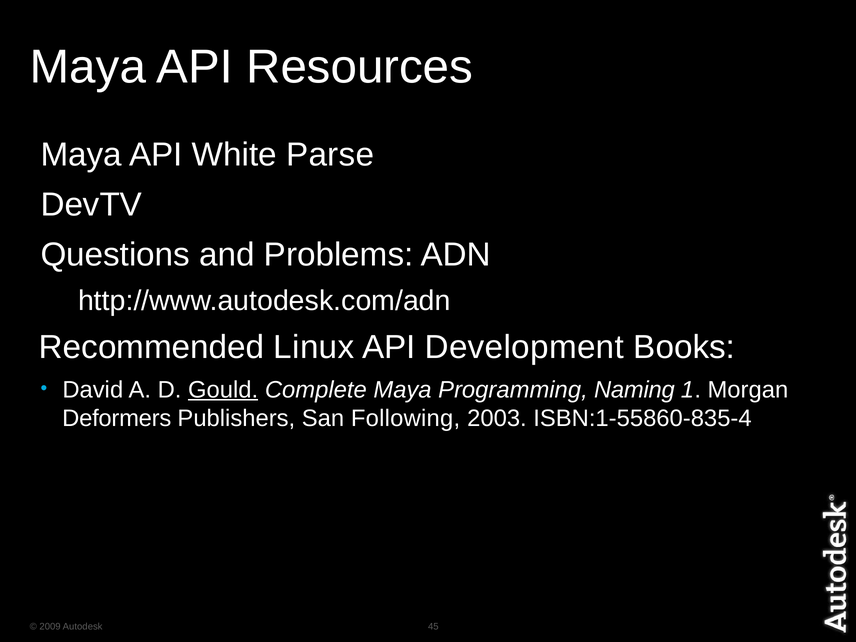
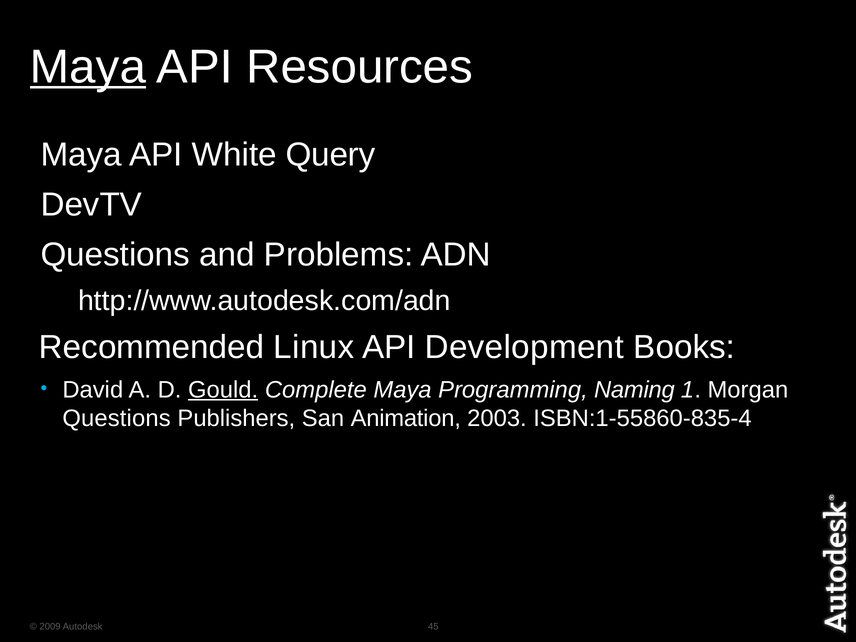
Maya underline: none -> present (88, 67)
Parse: Parse -> Query (331, 155)
Deformers: Deformers -> Questions (117, 418)
Following: Following -> Animation (406, 418)
